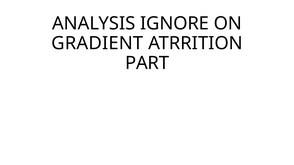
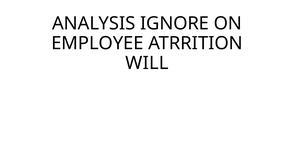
GRADIENT: GRADIENT -> EMPLOYEE (97, 43)
PART: PART -> WILL (147, 63)
